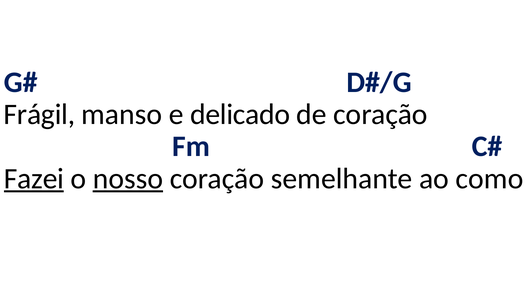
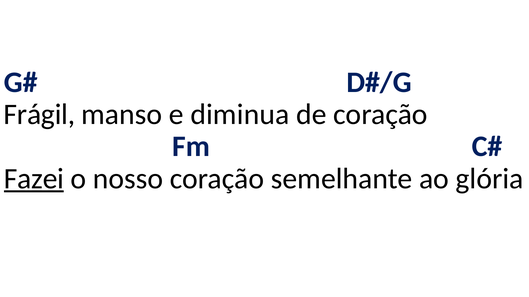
delicado: delicado -> diminua (240, 115)
nosso underline: present -> none (128, 179)
como: como -> glória (490, 179)
